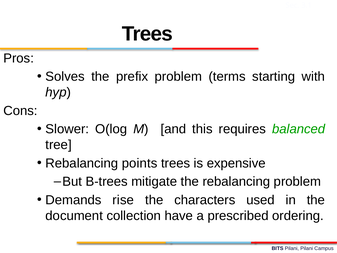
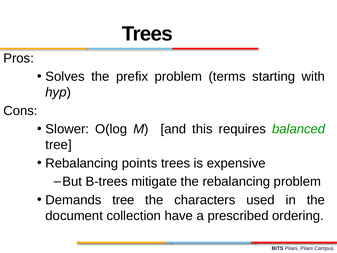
Demands rise: rise -> tree (123, 200)
